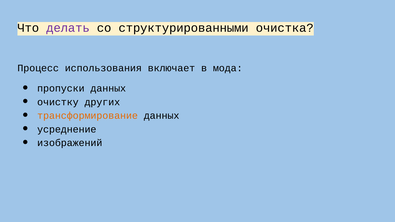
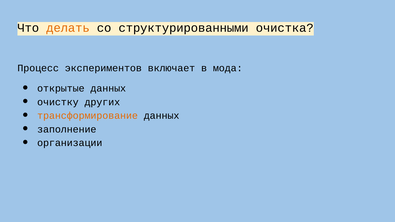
делать colour: purple -> orange (68, 28)
использования: использования -> экспериментов (103, 68)
пропуски: пропуски -> открытые (61, 88)
усреднение: усреднение -> заполнение (67, 129)
изображений: изображений -> организации (70, 143)
